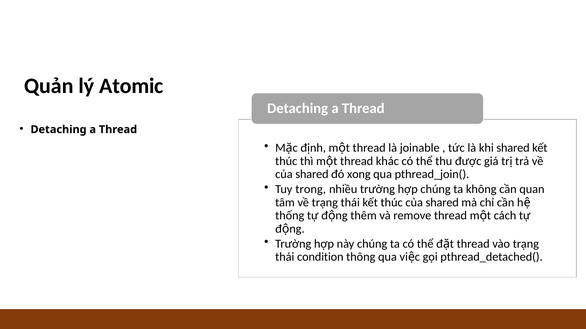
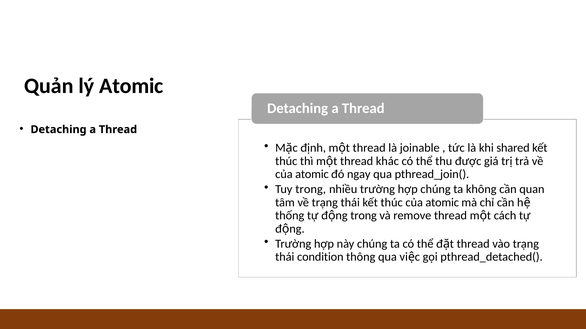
shared: shared -> atomic (312, 175)
xong: xong -> ngay (359, 175)
thúc của shared: shared -> atomic (442, 203)
thêm: thêm -> trong (364, 216)
